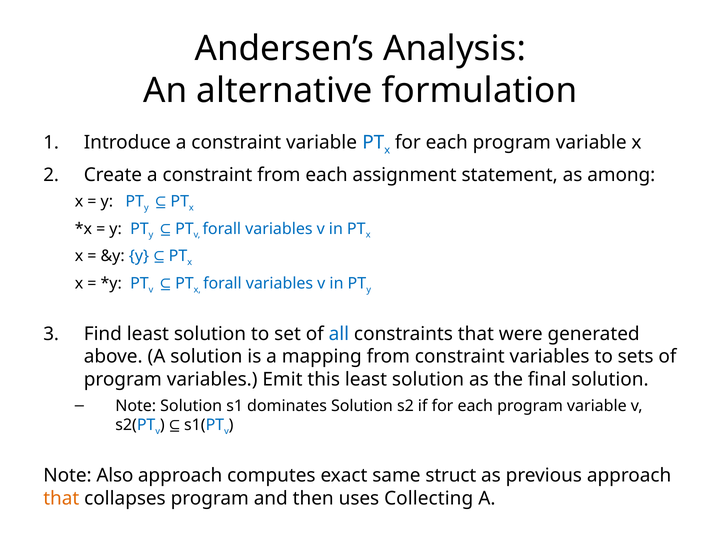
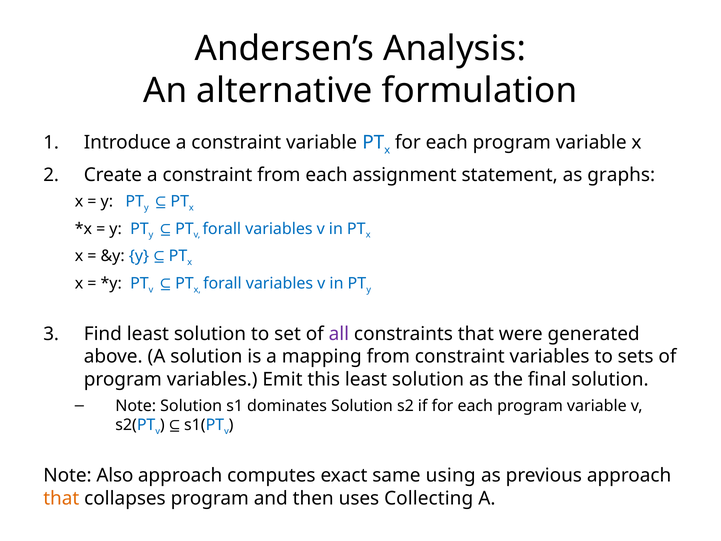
among: among -> graphs (621, 175)
all colour: blue -> purple (339, 334)
struct: struct -> using (451, 475)
